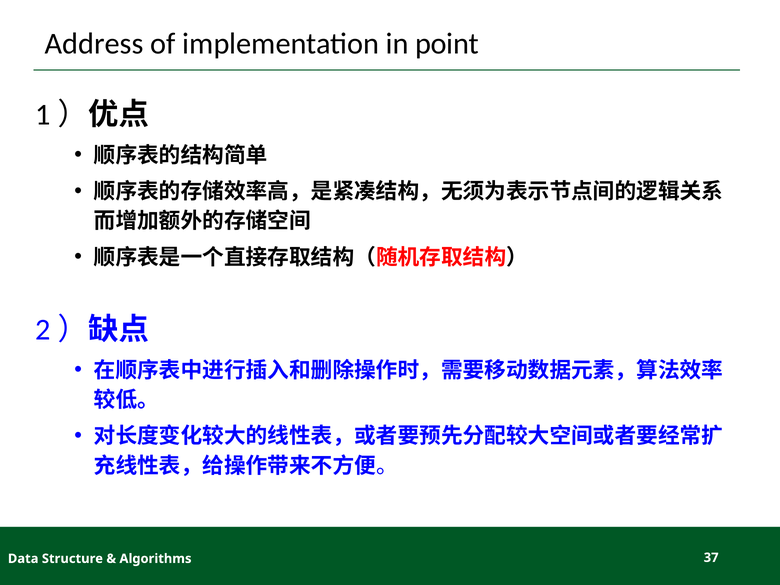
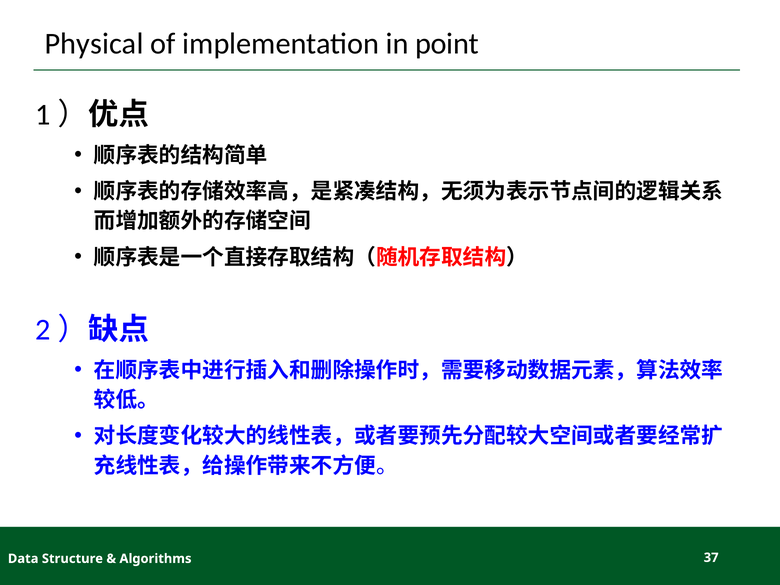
Address: Address -> Physical (94, 44)
